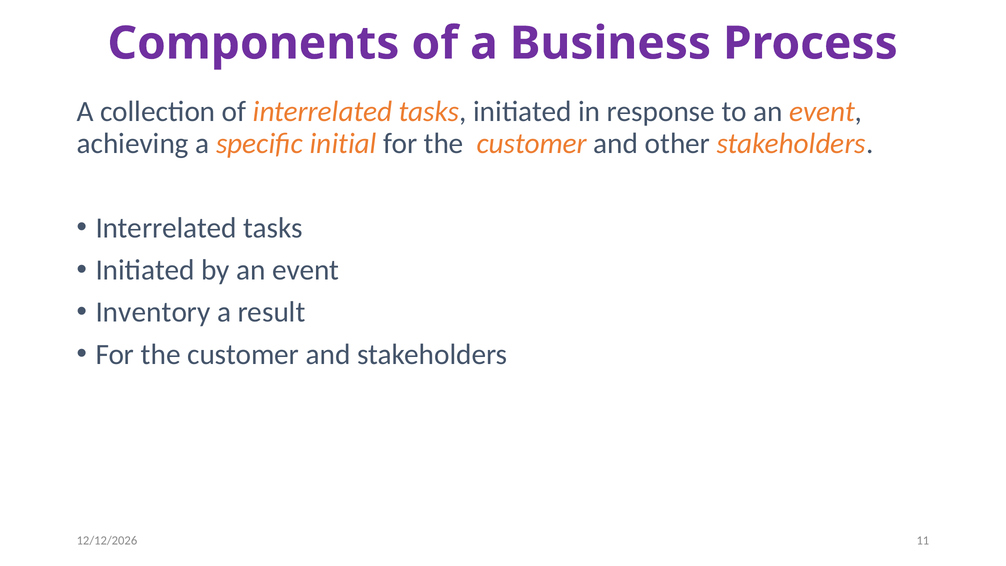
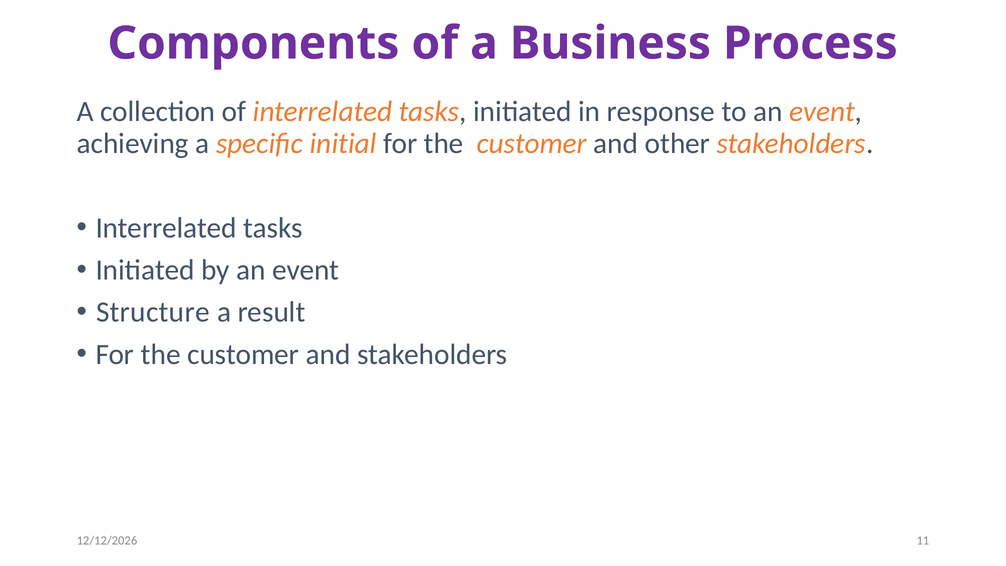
Inventory: Inventory -> Structure (153, 312)
